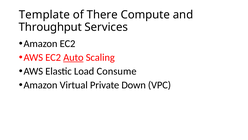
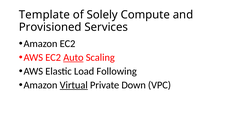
There: There -> Solely (102, 15)
Throughput: Throughput -> Provisioned (50, 27)
Consume: Consume -> Following (117, 71)
Virtual underline: none -> present (74, 85)
